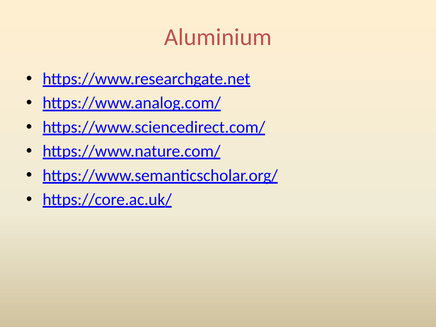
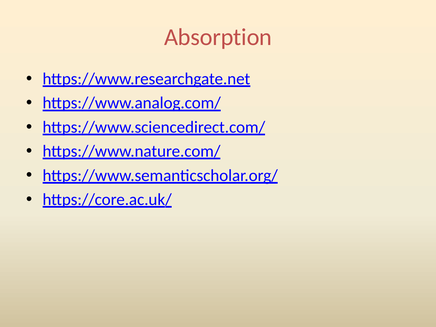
Aluminium: Aluminium -> Absorption (218, 37)
